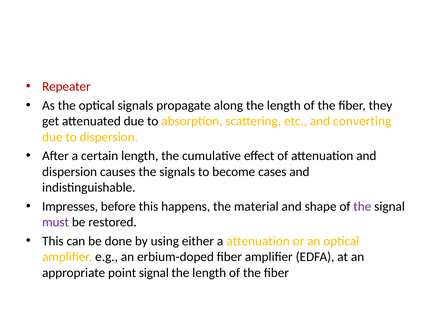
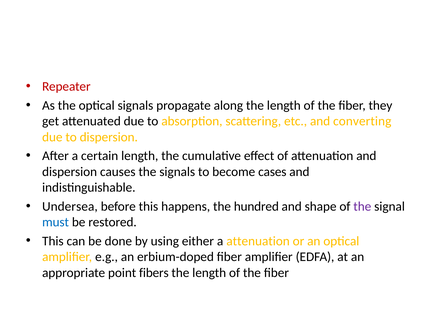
Impresses: Impresses -> Undersea (70, 206)
material: material -> hundred (256, 206)
must colour: purple -> blue (56, 222)
point signal: signal -> fibers (154, 273)
